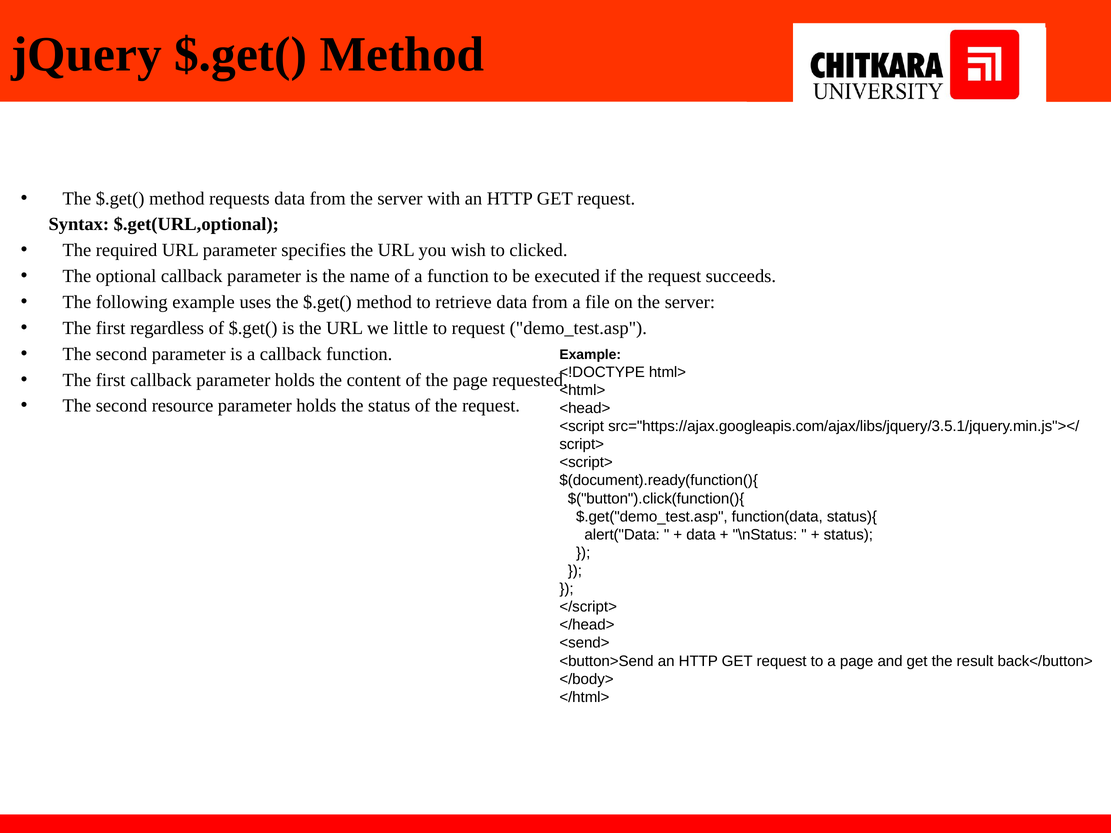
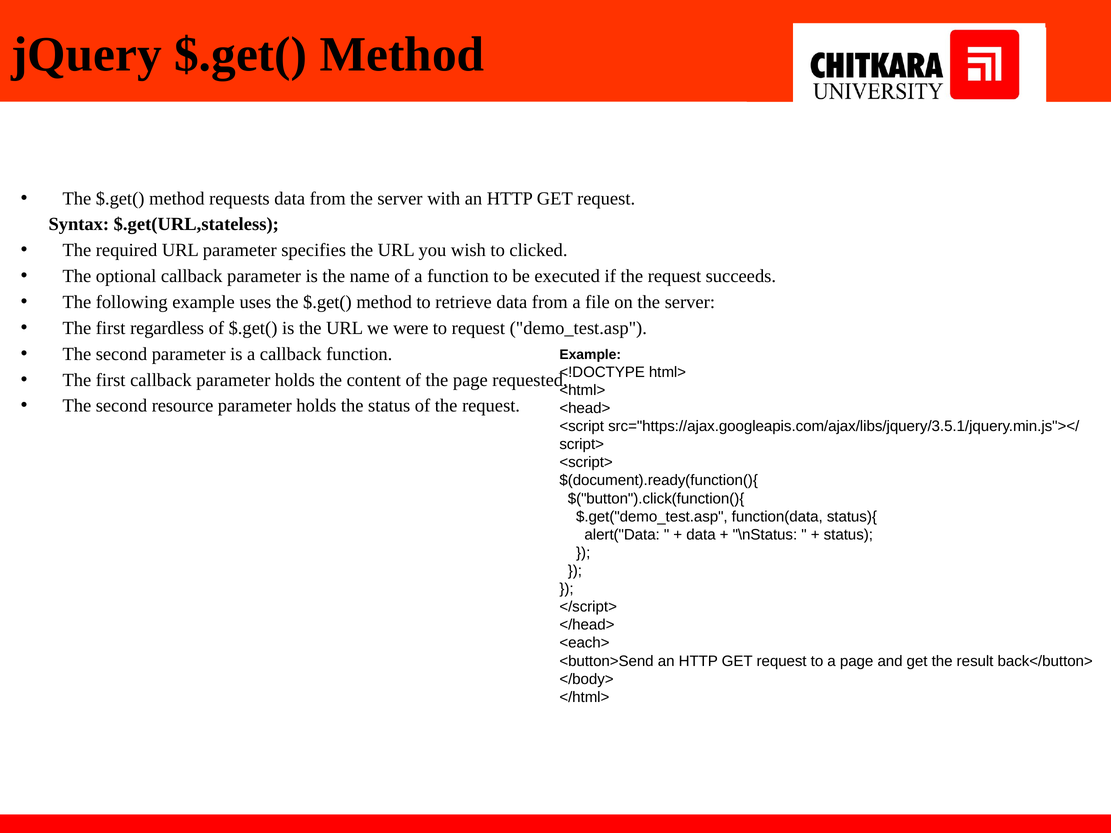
$.get(URL,optional: $.get(URL,optional -> $.get(URL,stateless (196, 224)
little: little -> were (411, 328)
<send>: <send> -> <each> (584, 643)
